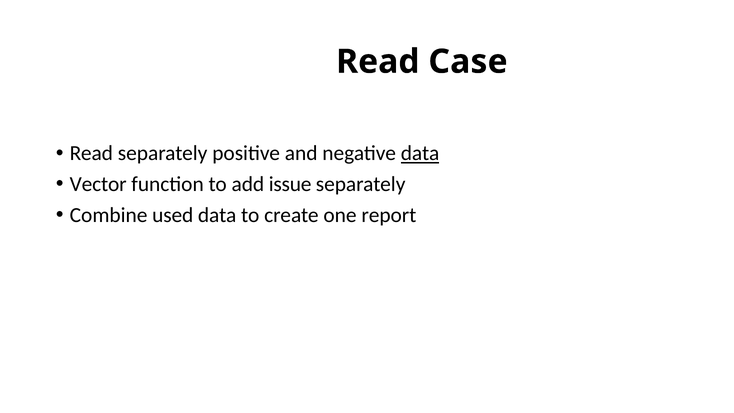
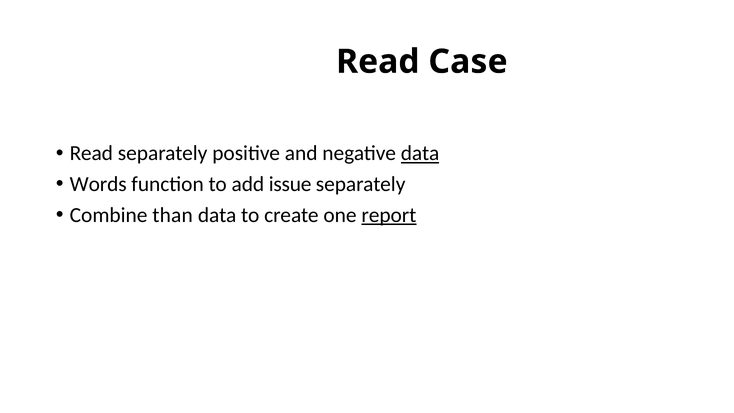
Vector: Vector -> Words (98, 184)
used: used -> than (173, 215)
report underline: none -> present (389, 215)
